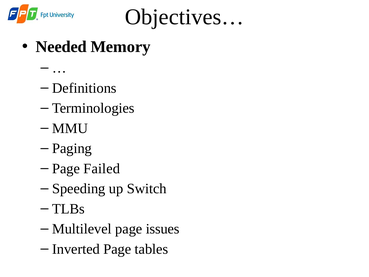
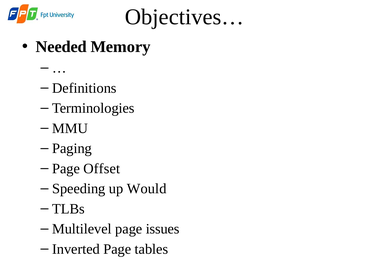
Failed: Failed -> Offset (102, 168)
Switch: Switch -> Would (147, 188)
